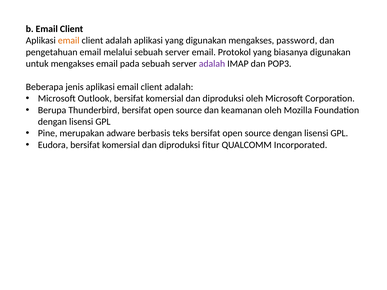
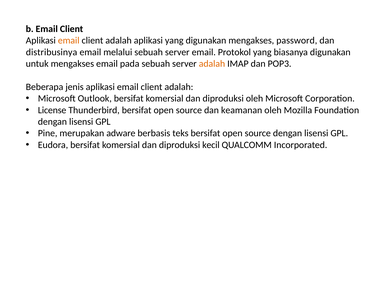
pengetahuan: pengetahuan -> distribusinya (52, 52)
adalah colour: purple -> orange (212, 64)
Berupa: Berupa -> License (52, 110)
fitur: fitur -> kecil (211, 145)
